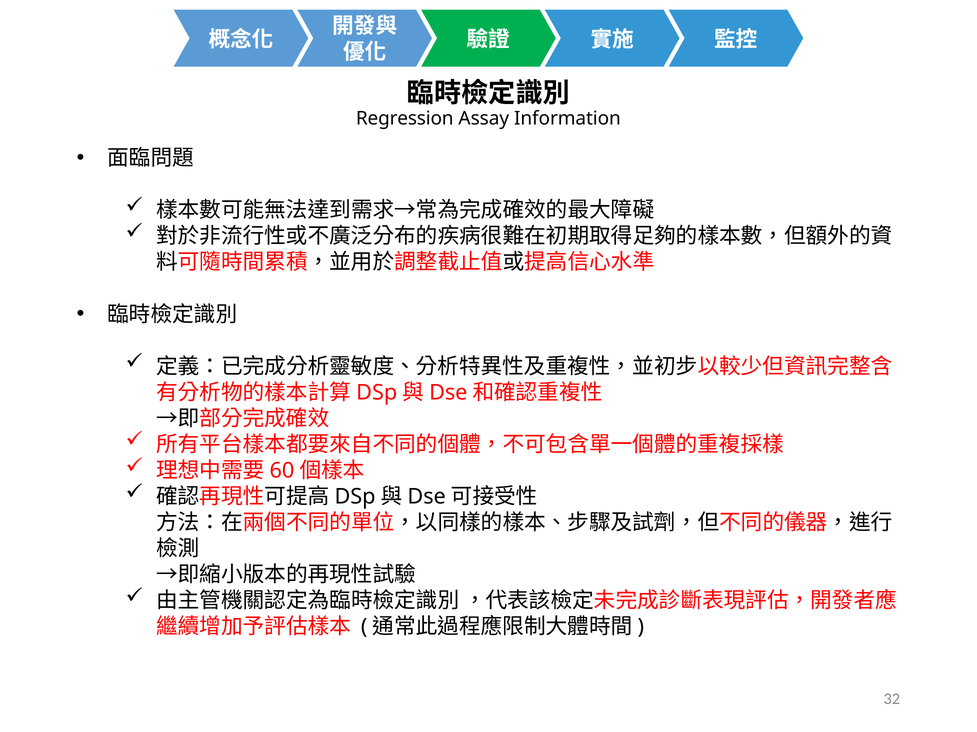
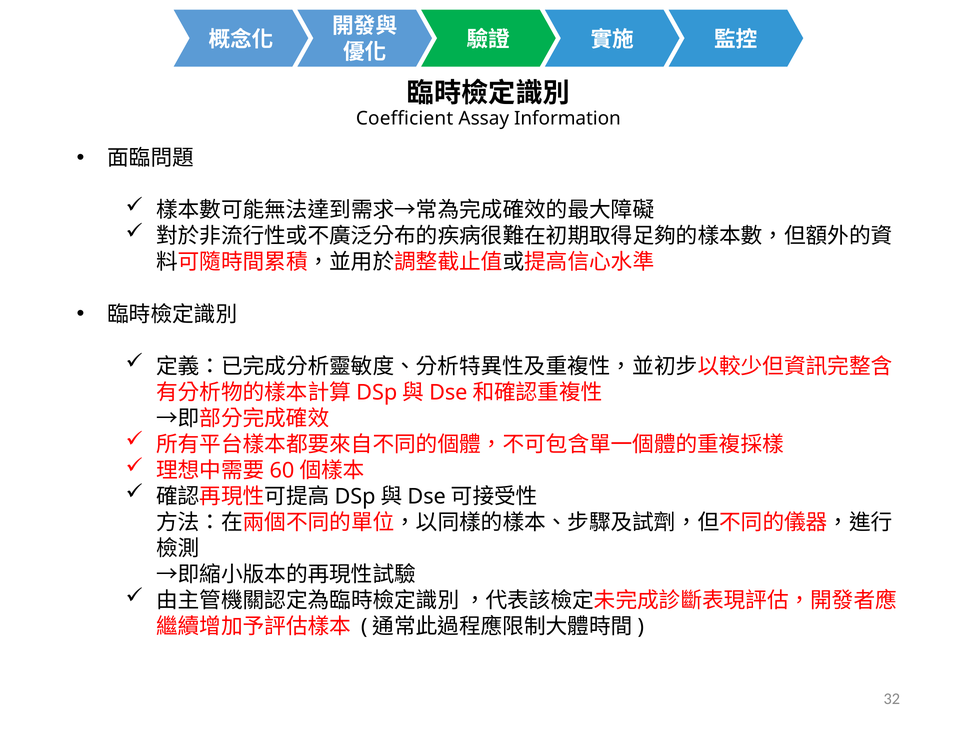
Regression: Regression -> Coefficient (405, 118)
